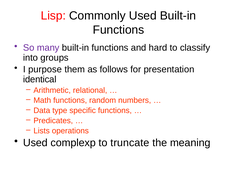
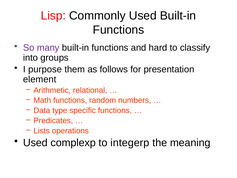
identical: identical -> element (40, 79)
truncate: truncate -> integerp (130, 143)
